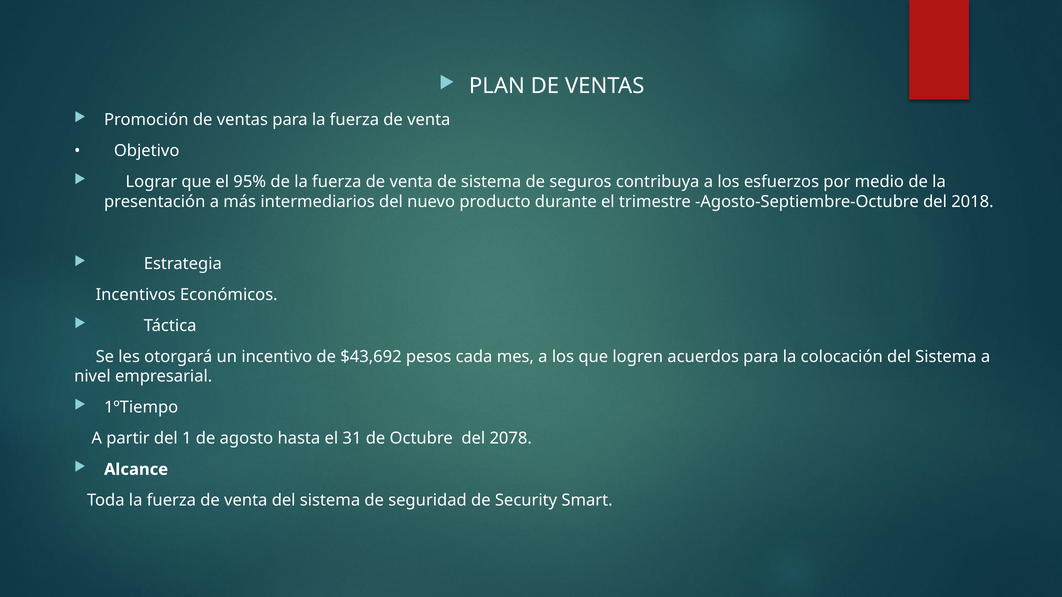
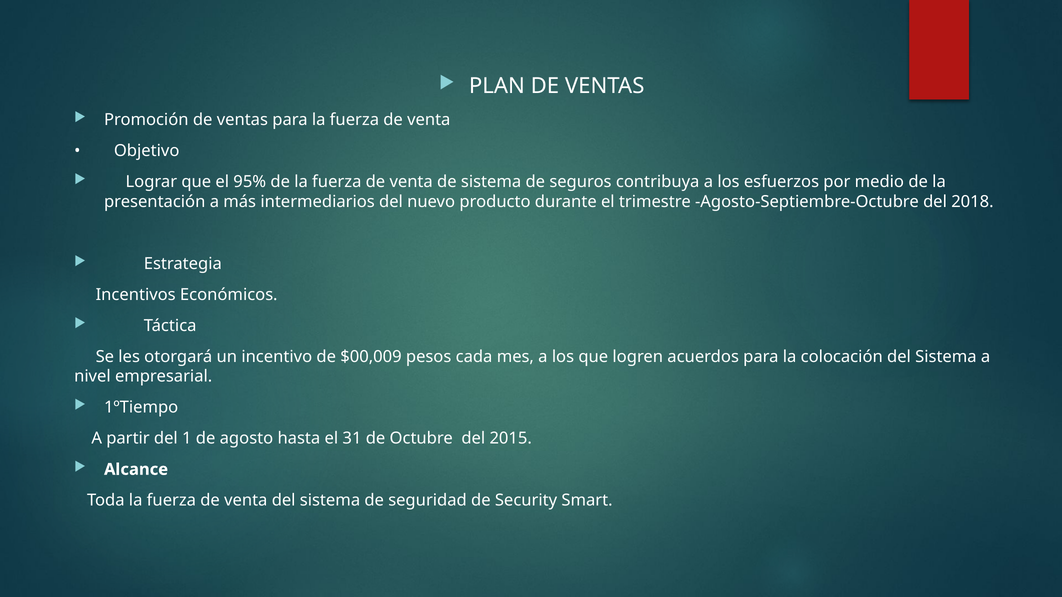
$43,692: $43,692 -> $00,009 (371, 357)
2078: 2078 -> 2015 (511, 439)
